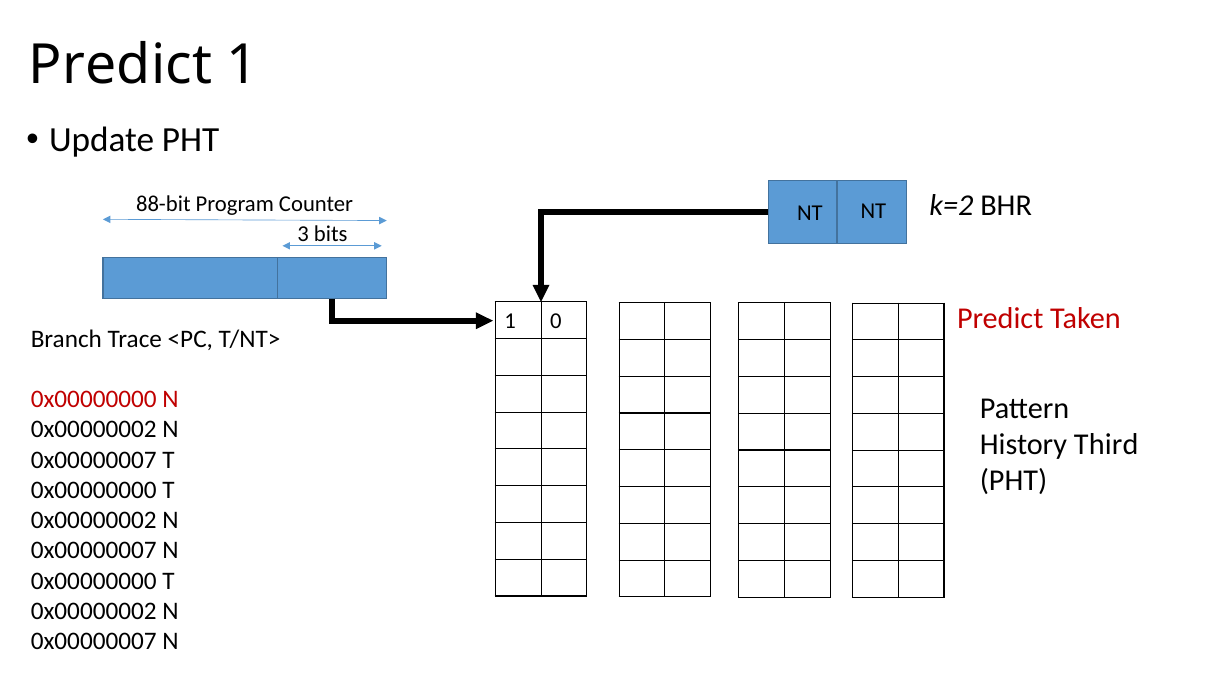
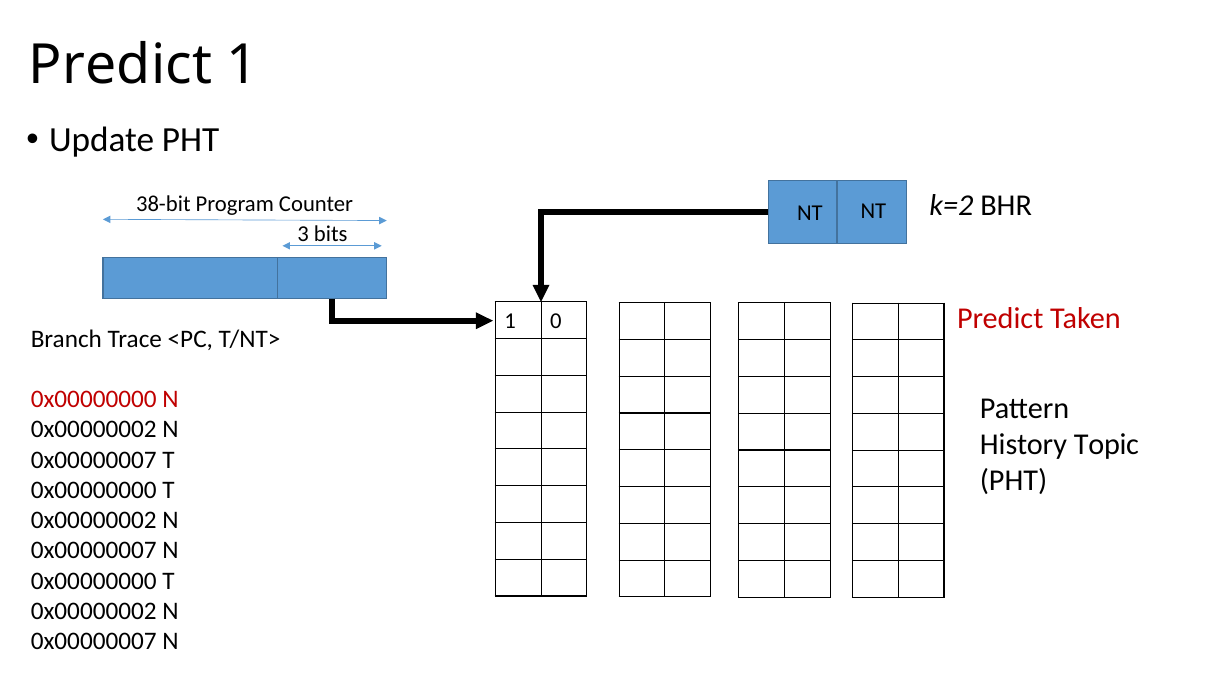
88-bit: 88-bit -> 38-bit (163, 204)
Third: Third -> Topic (1106, 445)
